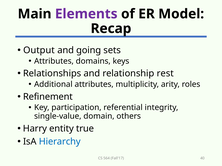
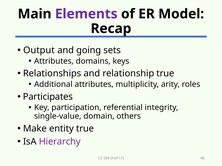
relationship rest: rest -> true (165, 74)
Refinement: Refinement -> Participates (48, 97)
Harry: Harry -> Make (35, 129)
Hierarchy colour: blue -> purple (60, 142)
